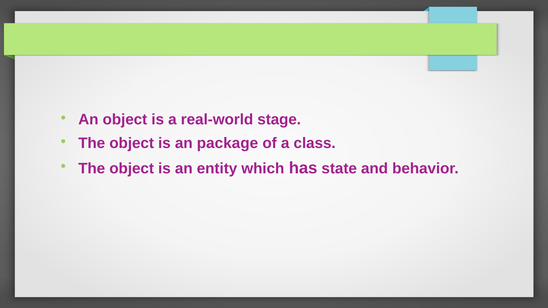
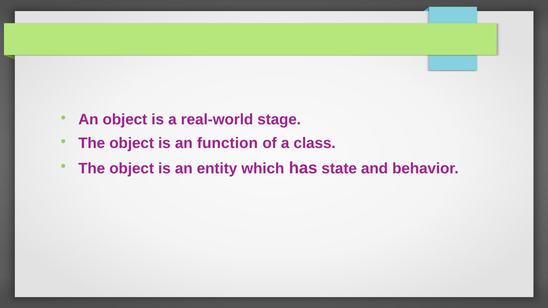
package: package -> function (227, 143)
